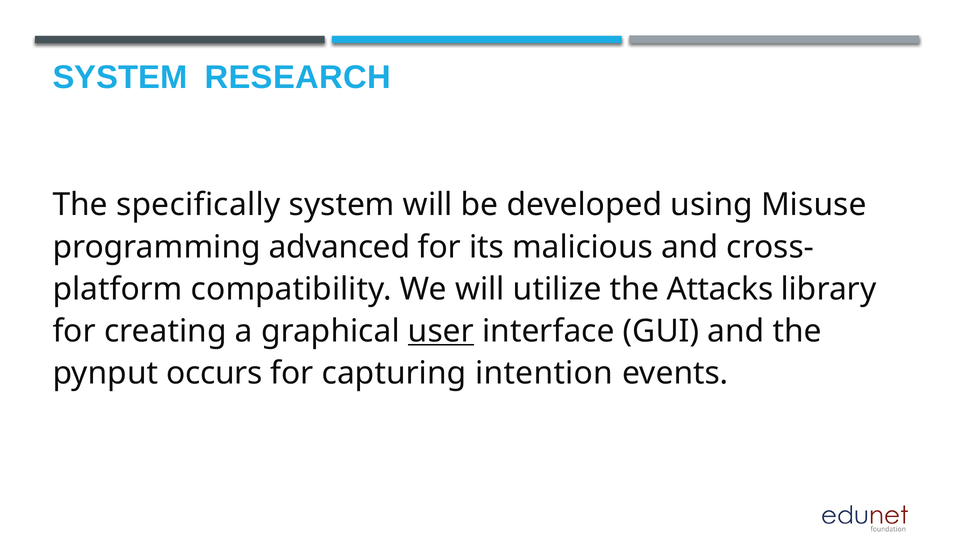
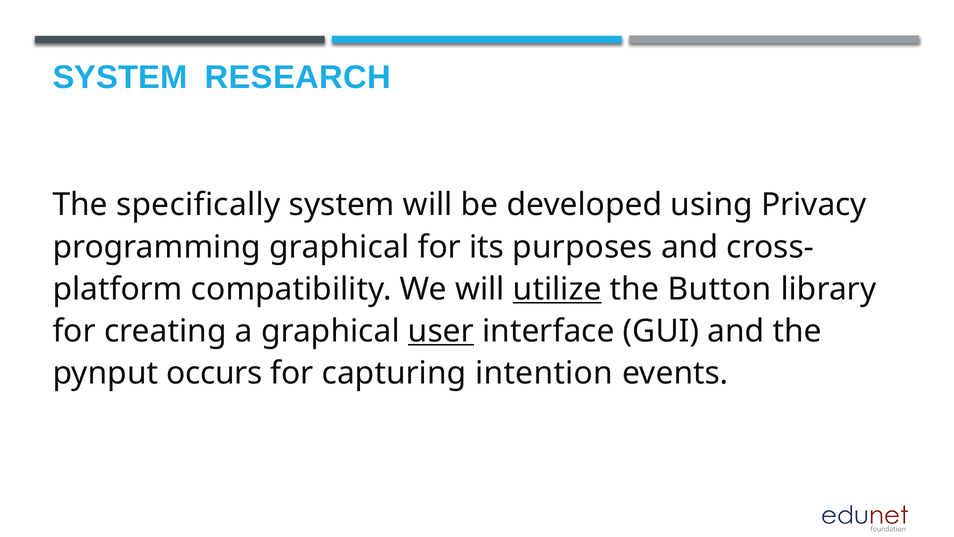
Misuse: Misuse -> Privacy (814, 205)
programming advanced: advanced -> graphical (339, 247)
malicious: malicious -> purposes (582, 247)
utilize underline: none -> present (557, 289)
Attacks: Attacks -> Button (720, 289)
